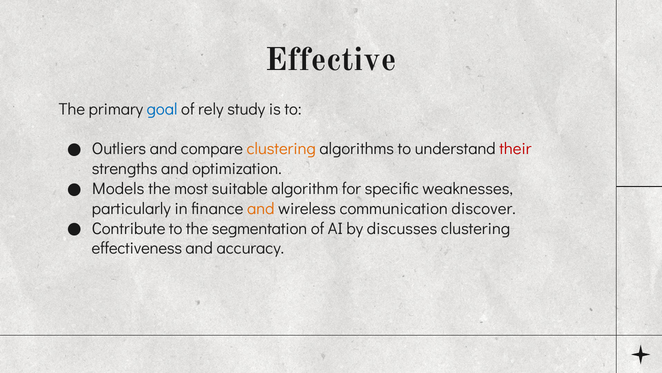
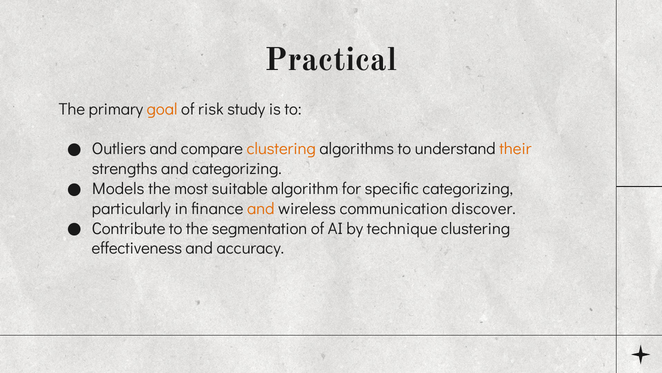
Effective: Effective -> Practical (331, 60)
goal colour: blue -> orange (162, 109)
rely: rely -> risk (211, 109)
their colour: red -> orange (515, 149)
and optimization: optimization -> categorizing (237, 169)
specific weaknesses: weaknesses -> categorizing (468, 188)
discusses: discusses -> technique (402, 228)
